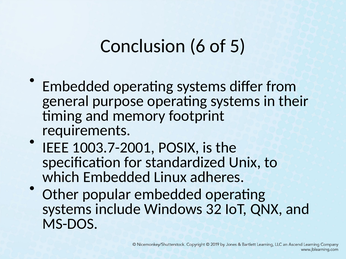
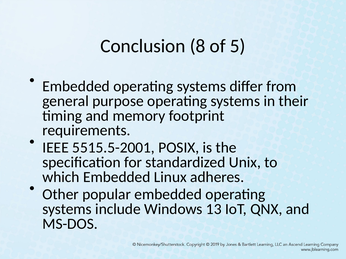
6: 6 -> 8 (198, 46)
1003.7-2001: 1003.7-2001 -> 5515.5-2001 (114, 148)
32: 32 -> 13 (214, 209)
